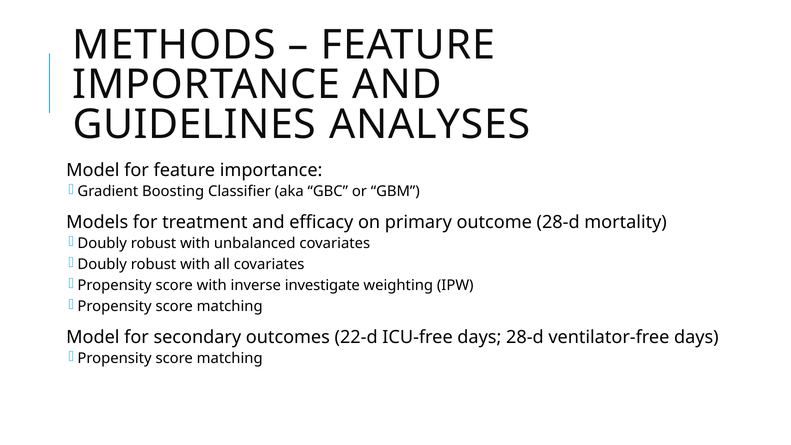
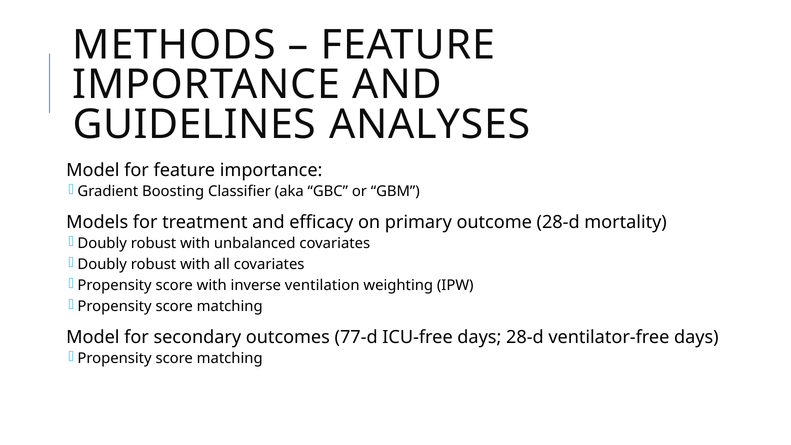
investigate: investigate -> ventilation (322, 285)
22-d: 22-d -> 77-d (356, 337)
